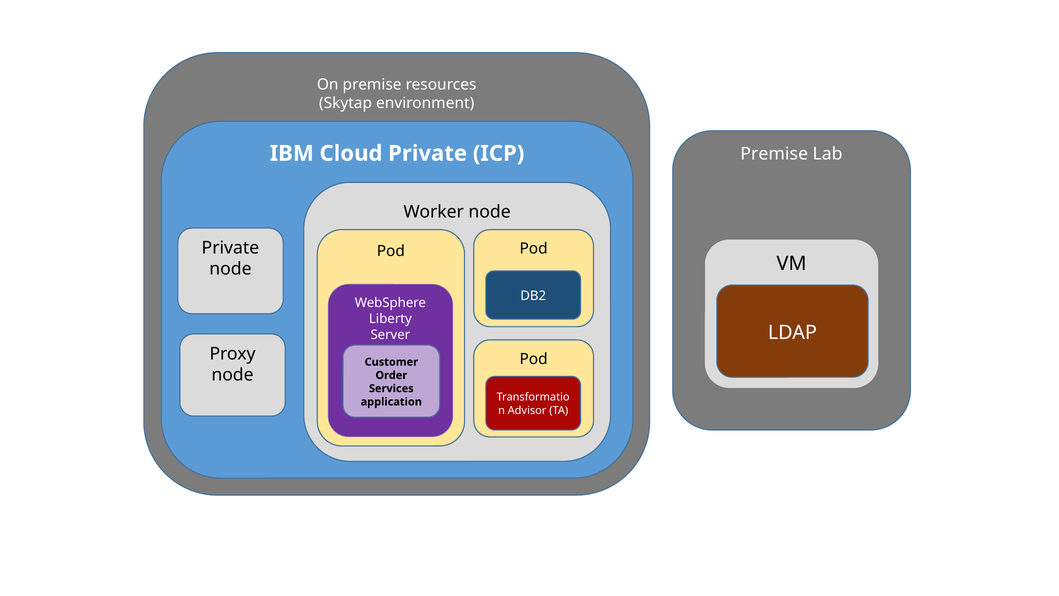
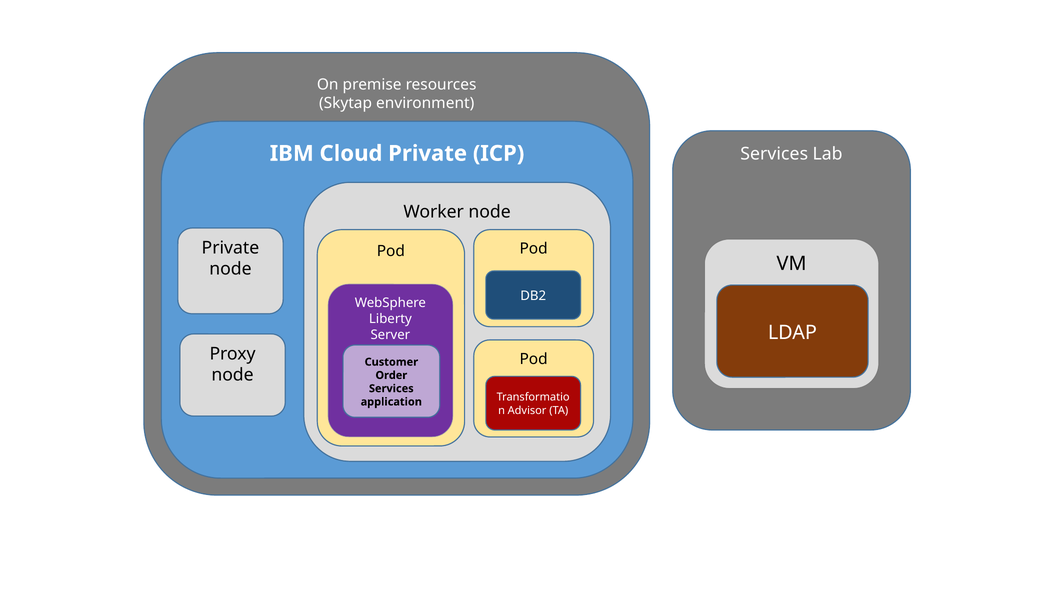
Premise: Premise -> Services (774, 154)
